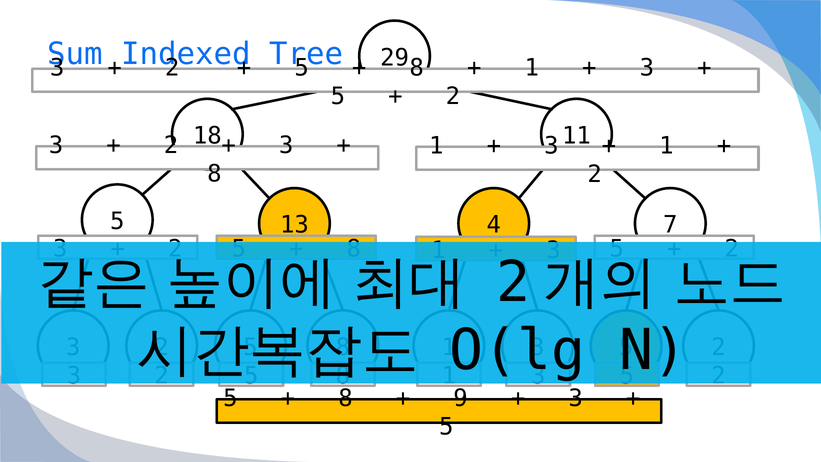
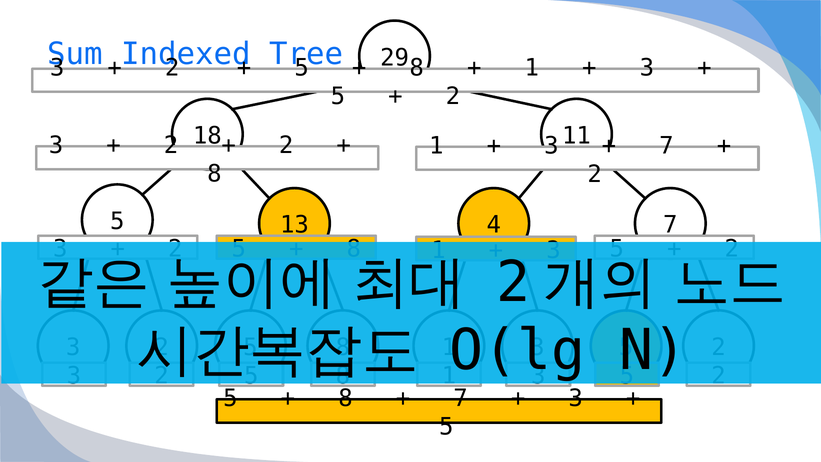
3: 3 -> 2 (286, 145)
1: 1 -> 7 (666, 146)
9: 9 -> 7 (461, 398)
